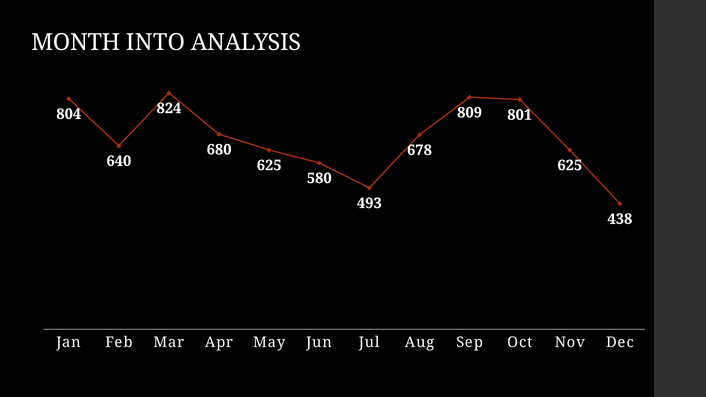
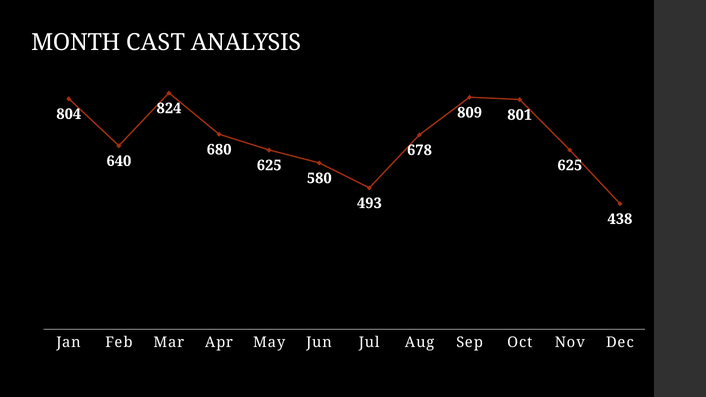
INTO: INTO -> CAST (155, 43)
